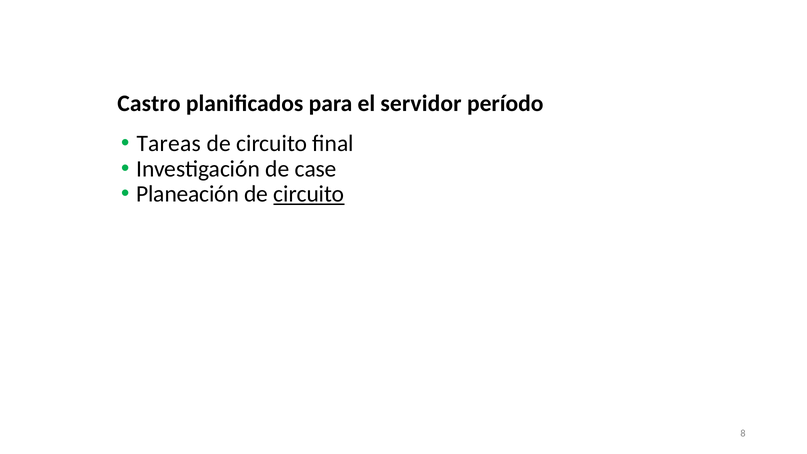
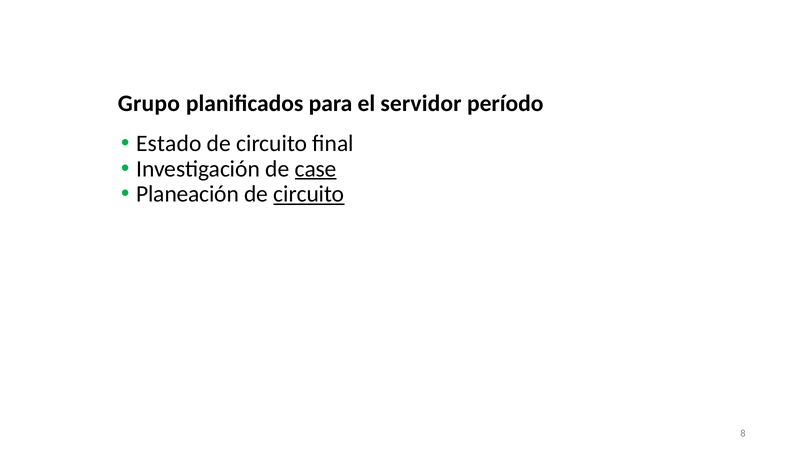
Castro: Castro -> Grupo (149, 103)
Tareas: Tareas -> Estado (169, 143)
case underline: none -> present (316, 169)
